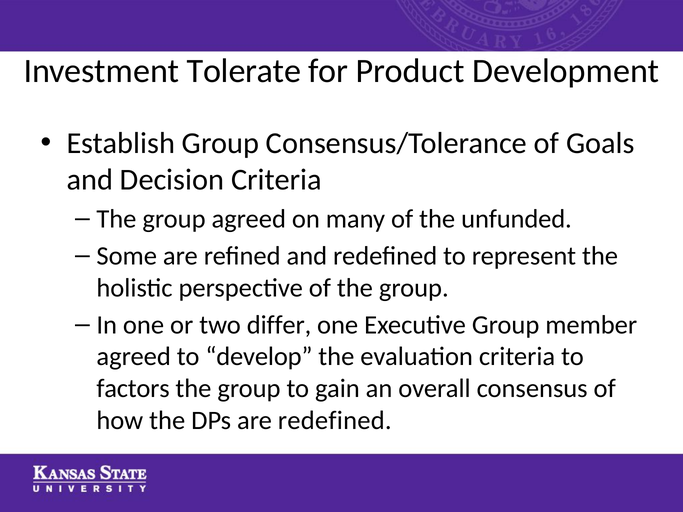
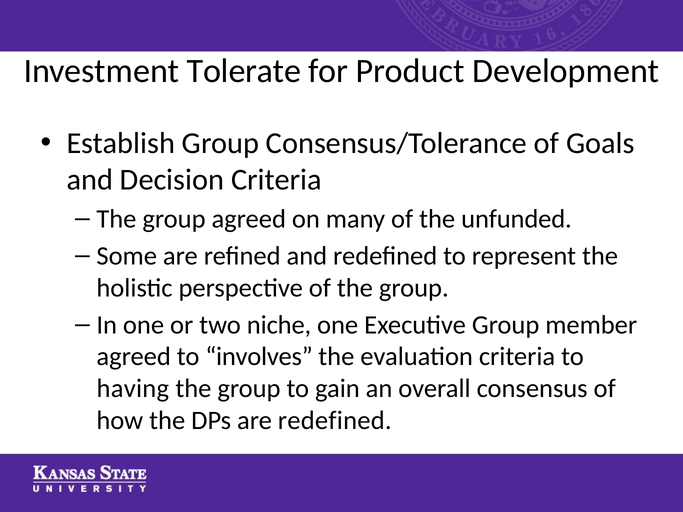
differ: differ -> niche (279, 325)
develop: develop -> involves (259, 357)
factors: factors -> having (133, 389)
